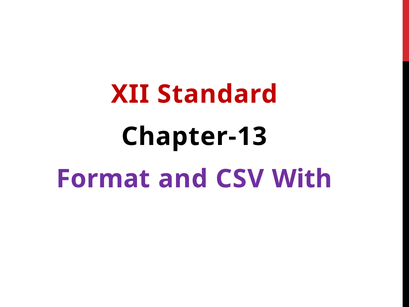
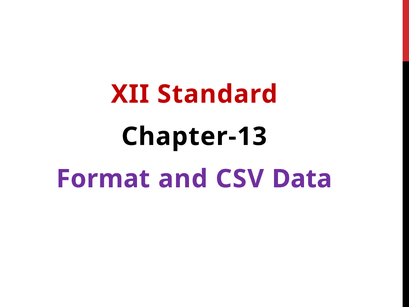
With: With -> Data (302, 179)
